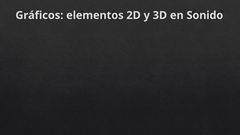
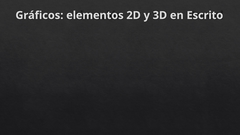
Sonido: Sonido -> Escrito (205, 15)
